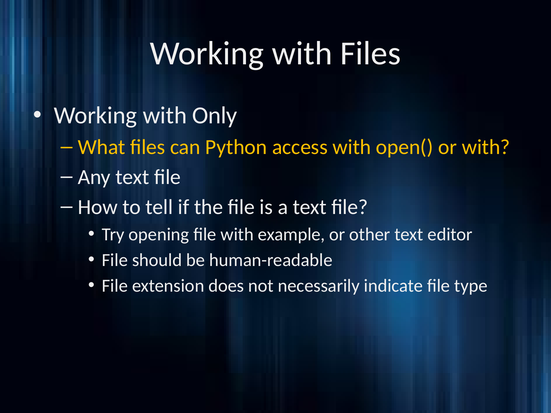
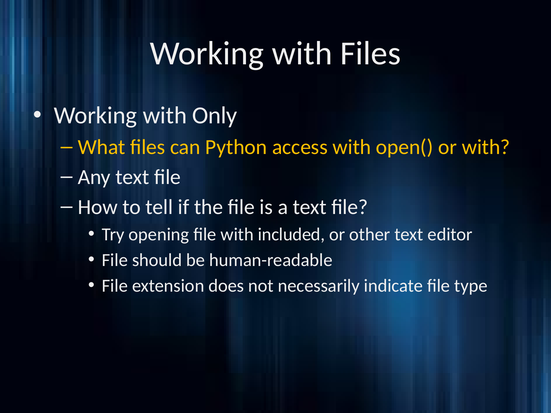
example: example -> included (291, 234)
